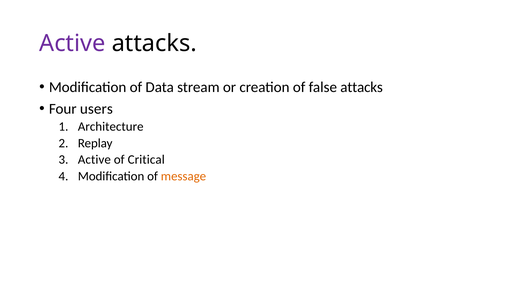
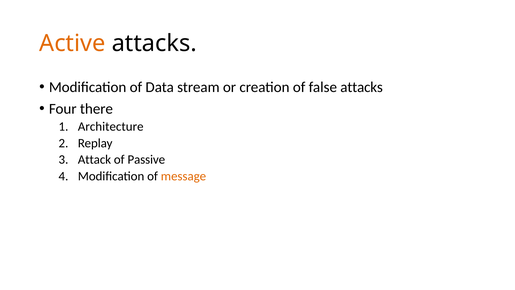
Active colour: purple -> orange (72, 43)
users: users -> there (96, 109)
Active: Active -> Attack (94, 160)
Critical: Critical -> Passive (146, 160)
